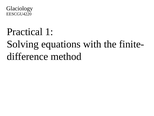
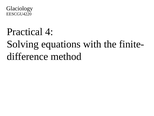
1: 1 -> 4 (49, 32)
